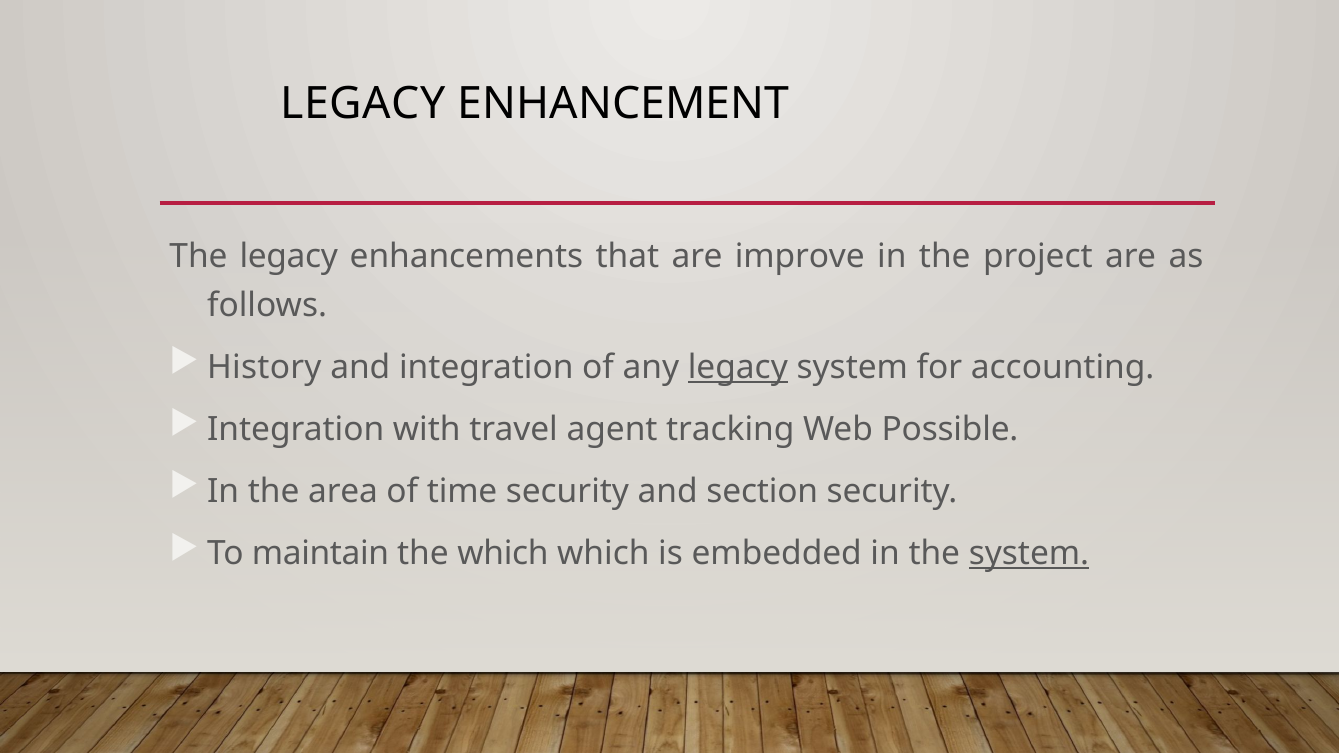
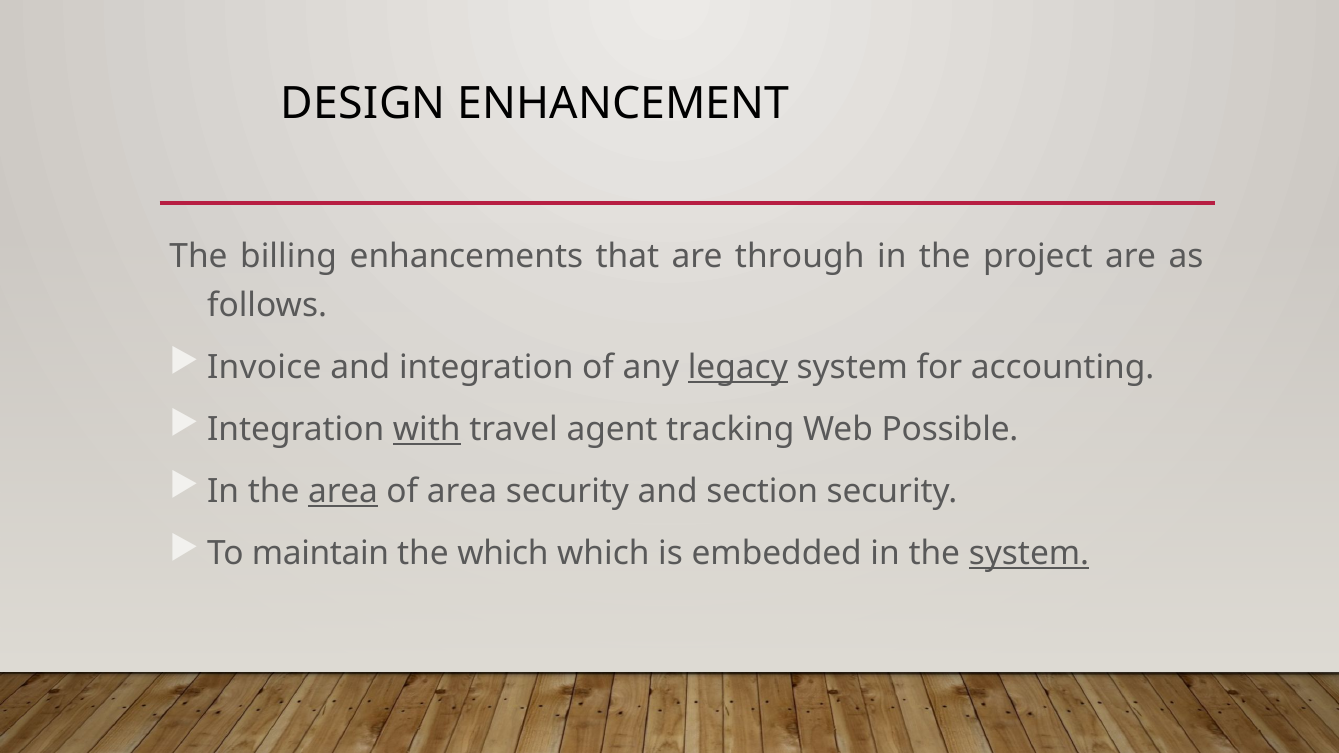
LEGACY: LEGACY -> DESIGN (363, 104)
The legacy: legacy -> billing (289, 257)
improve: improve -> through (800, 257)
History: History -> Invoice (264, 367)
with underline: none -> present (427, 429)
area underline: none -> present (343, 492)
of time: time -> area (462, 492)
